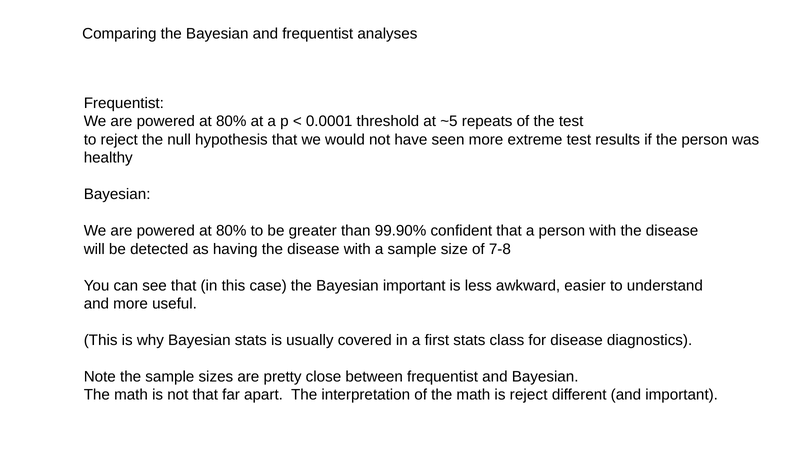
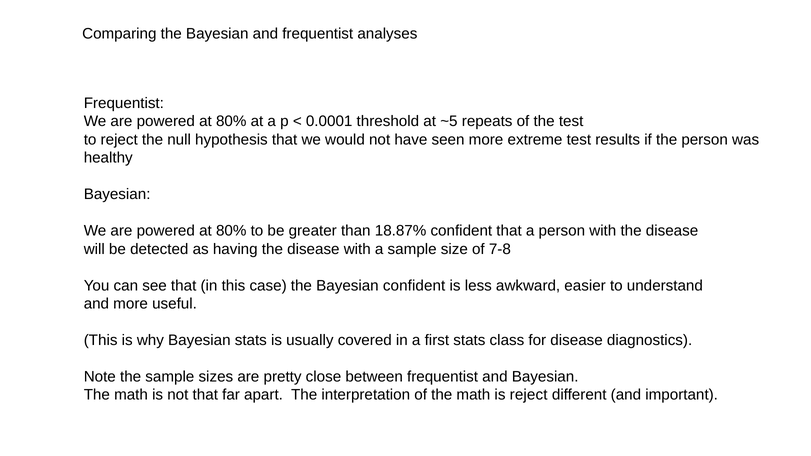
99.90%: 99.90% -> 18.87% (401, 231)
Bayesian important: important -> confident (414, 286)
